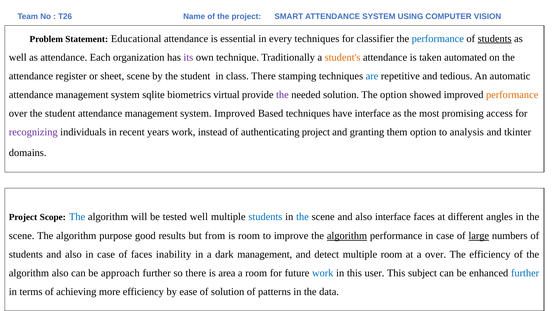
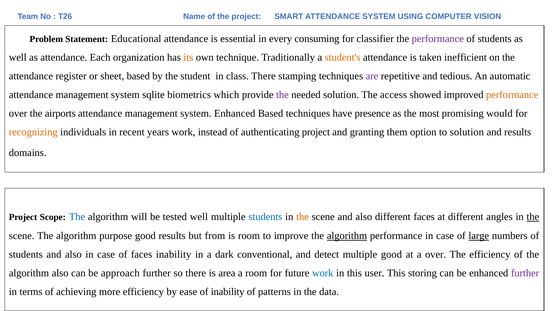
every techniques: techniques -> consuming (317, 39)
performance colour: blue -> purple (438, 39)
students underline: present -> none (495, 39)
its colour: purple -> orange (188, 57)
automated: automated -> inefficient (465, 57)
sheet scene: scene -> based (138, 76)
are colour: blue -> purple (372, 76)
virtual: virtual -> which (226, 95)
The option: option -> access (394, 95)
over the student: student -> airports (60, 113)
system Improved: Improved -> Enhanced (235, 113)
have interface: interface -> presence (372, 113)
access: access -> would (499, 113)
recognizing colour: purple -> orange (33, 132)
to analysis: analysis -> solution (467, 132)
and tkinter: tkinter -> results (518, 132)
the colour: blue -> orange (302, 217)
also interface: interface -> different (393, 217)
the underline: none -> present (533, 217)
dark management: management -> conventional (265, 254)
multiple room: room -> good (391, 254)
subject: subject -> storing (422, 273)
further colour: blue -> purple (525, 273)
of solution: solution -> inability (228, 291)
